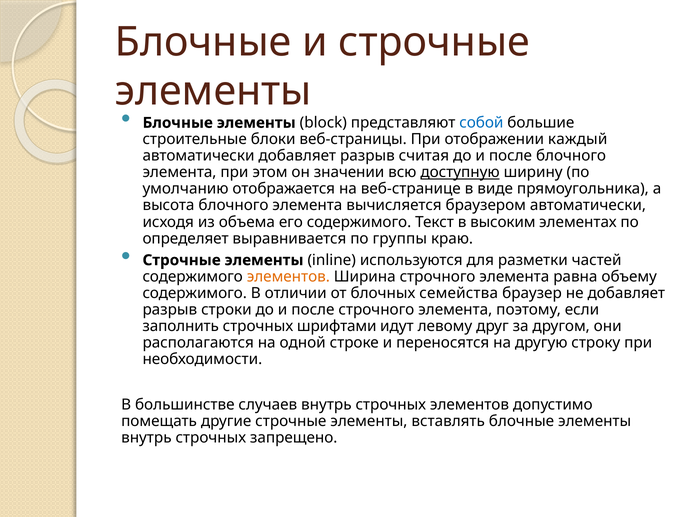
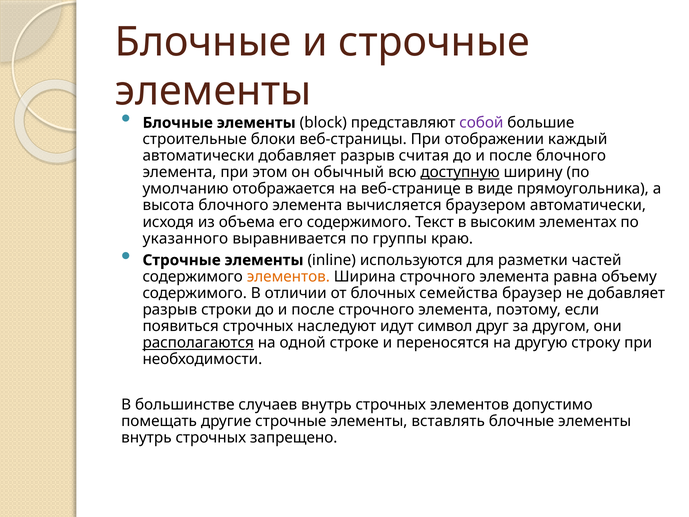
собой colour: blue -> purple (481, 123)
значении: значении -> обычный (349, 172)
определяет: определяет -> указанного (185, 238)
заполнить: заполнить -> появиться (181, 326)
шрифтами: шрифтами -> наследуют (337, 326)
левому: левому -> символ (445, 326)
располагаются underline: none -> present (198, 343)
